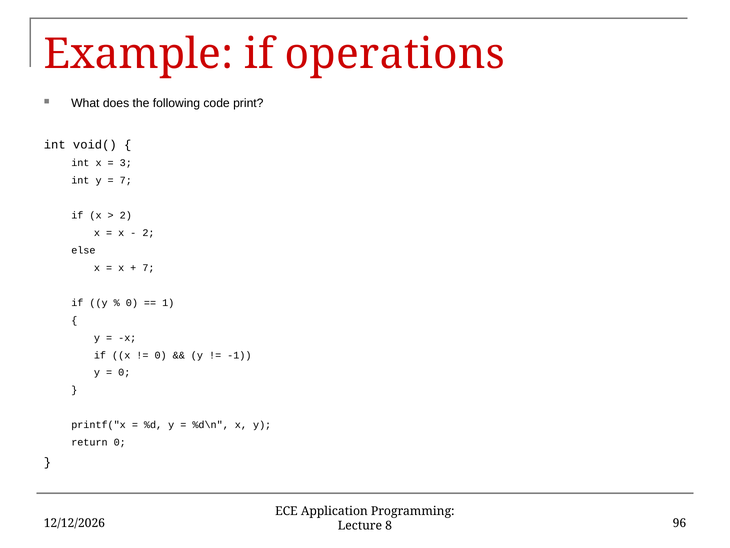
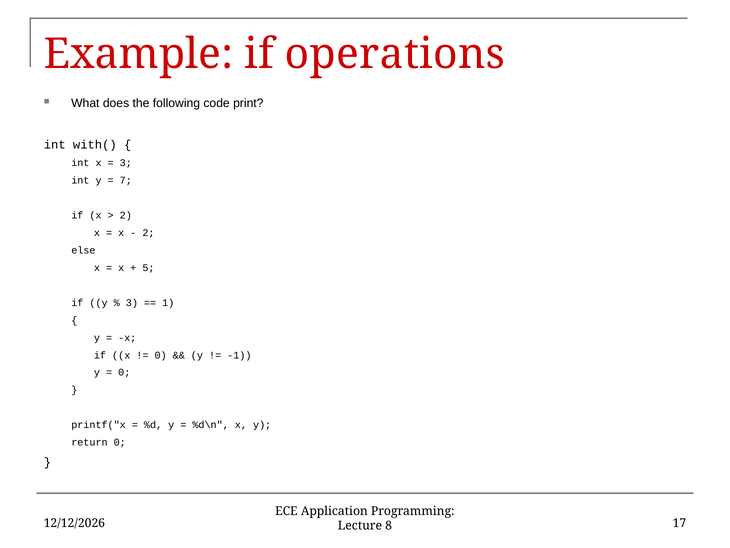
void(: void( -> with( (95, 144)
7: 7 -> 5 (148, 268)
0: 0 -> 3 (132, 303)
96: 96 -> 17 (679, 523)
